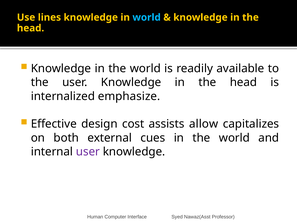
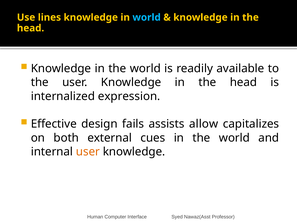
emphasize: emphasize -> expression (129, 96)
cost: cost -> fails (133, 124)
user colour: purple -> orange (88, 152)
